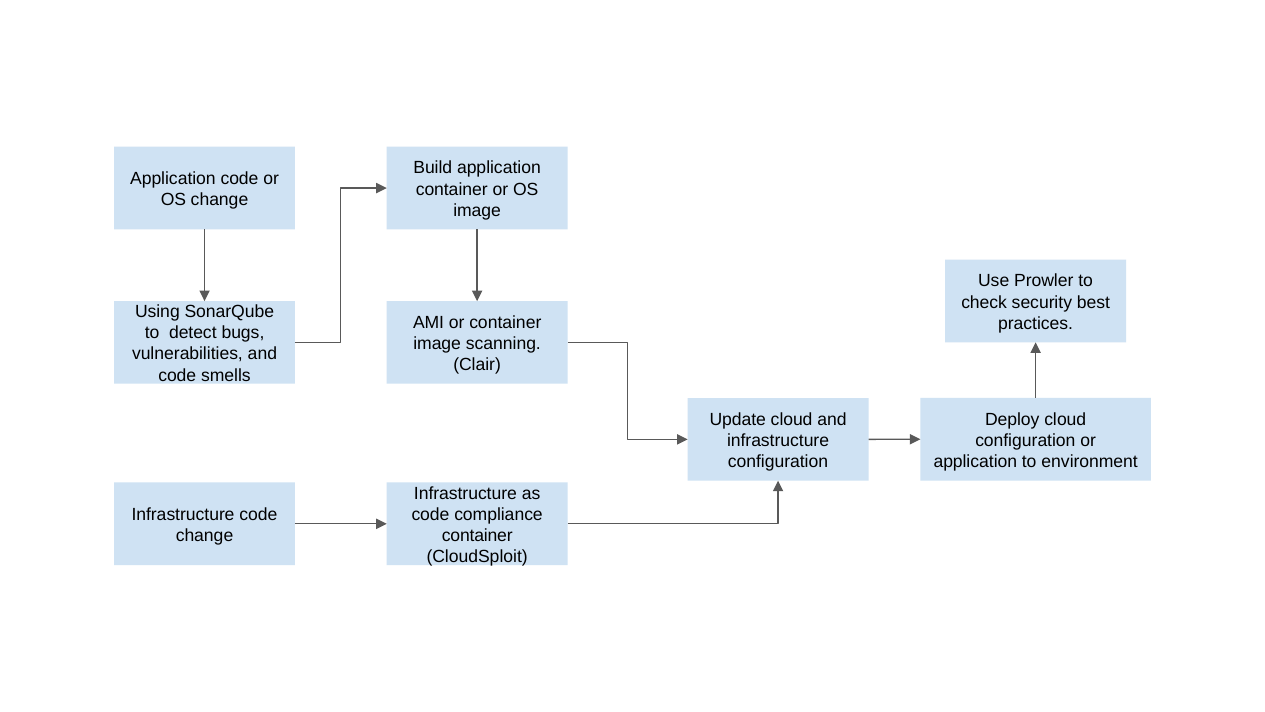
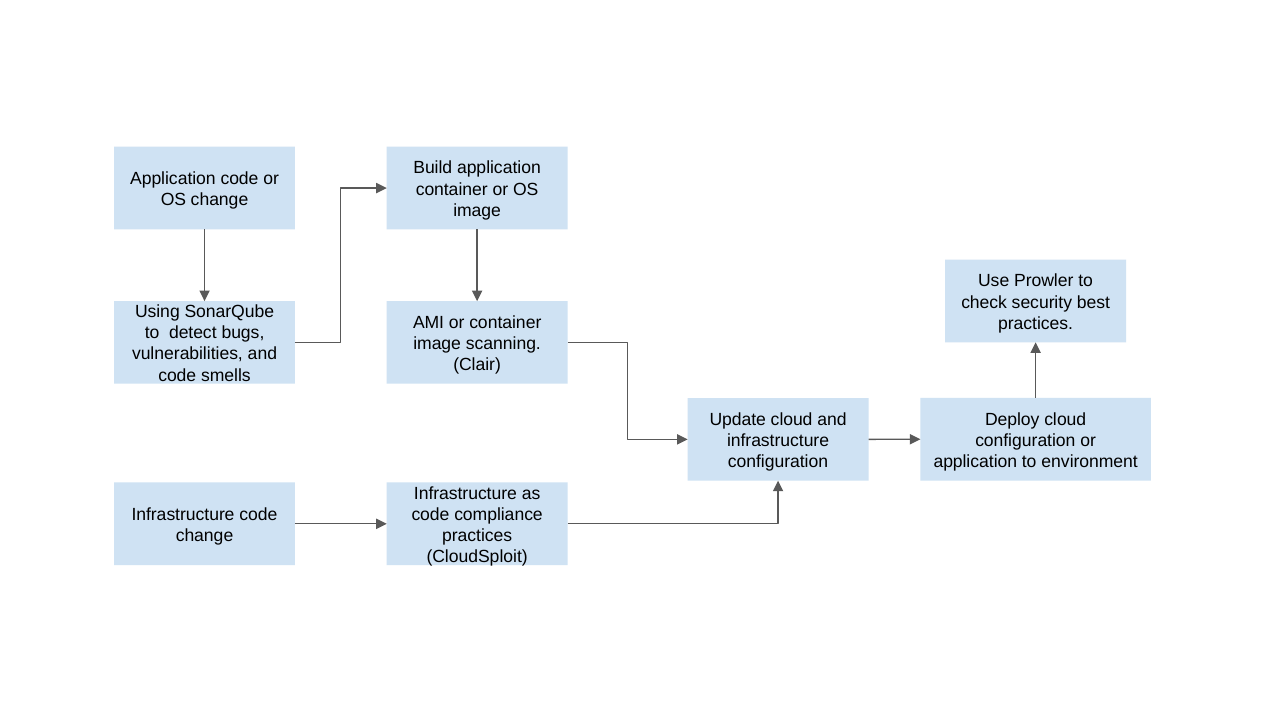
container: container -> practices (477, 535)
